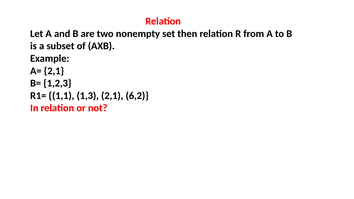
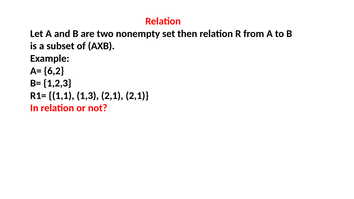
A= 2,1: 2,1 -> 6,2 (54, 71)
2,1 6,2: 6,2 -> 2,1 (137, 96)
